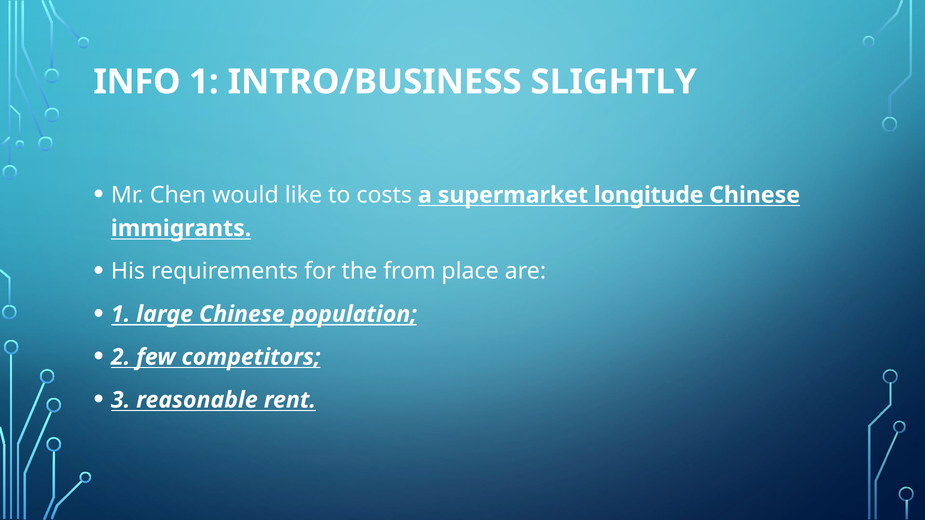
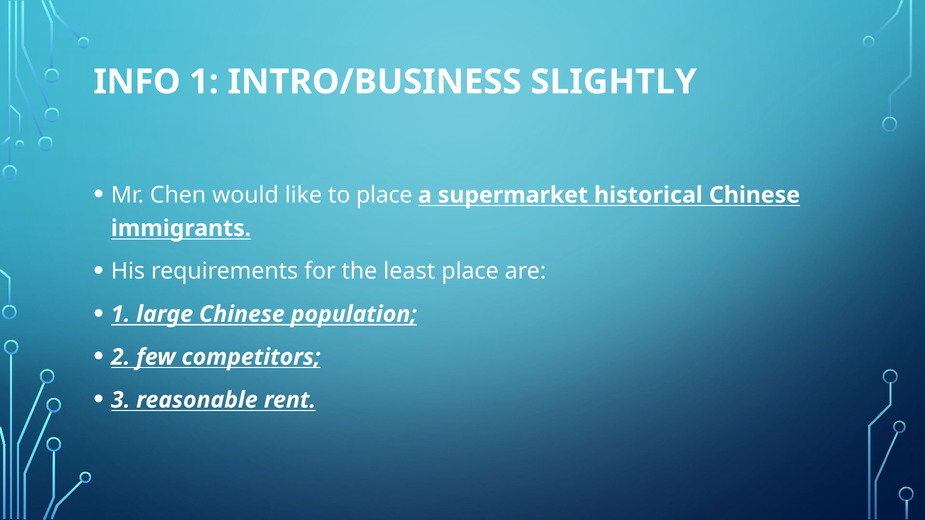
to costs: costs -> place (384, 195)
longitude: longitude -> historical (648, 195)
from: from -> least (409, 271)
